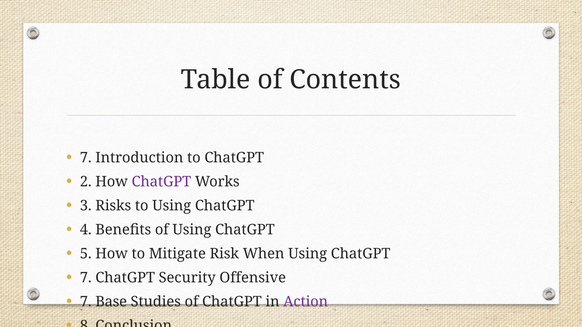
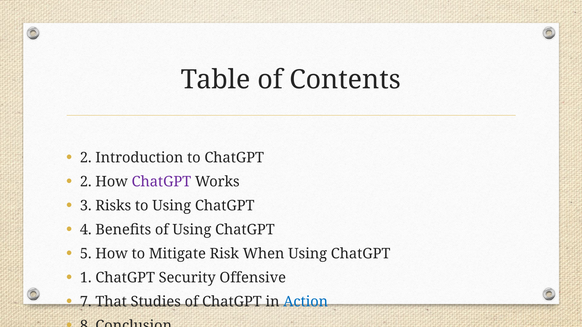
7: 7 -> 2 (86, 158)
7: 7 -> 1 (86, 278)
Base: Base -> That (111, 302)
Action colour: purple -> blue (306, 302)
